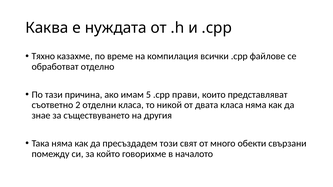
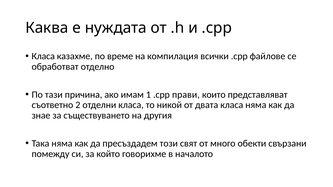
Тяхно: Тяхно -> Класа (43, 56)
5: 5 -> 1 (148, 95)
